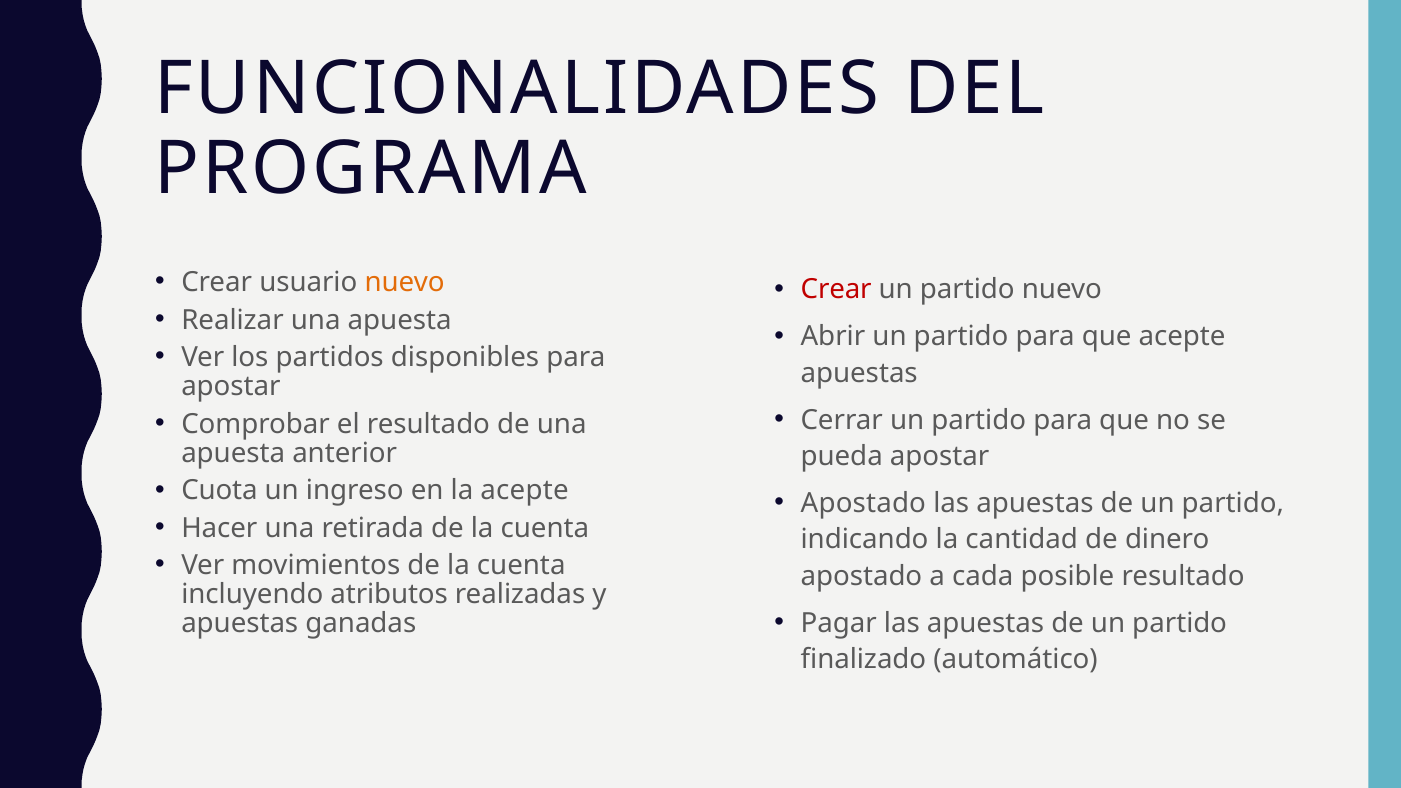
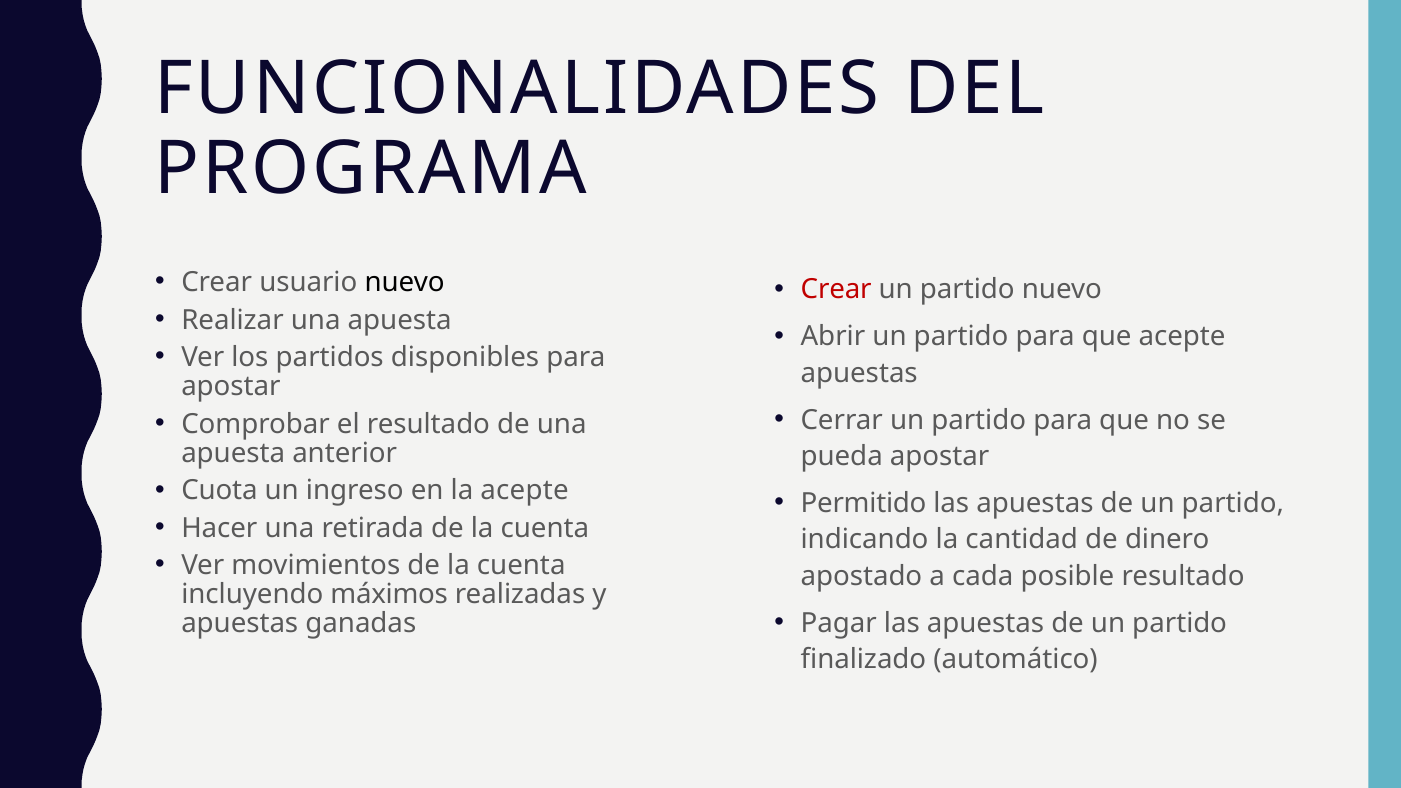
nuevo colour: orange -> black (405, 282)
Apostado: Apostado -> Permitido (864, 503)
atributos: atributos -> máximos (389, 595)
